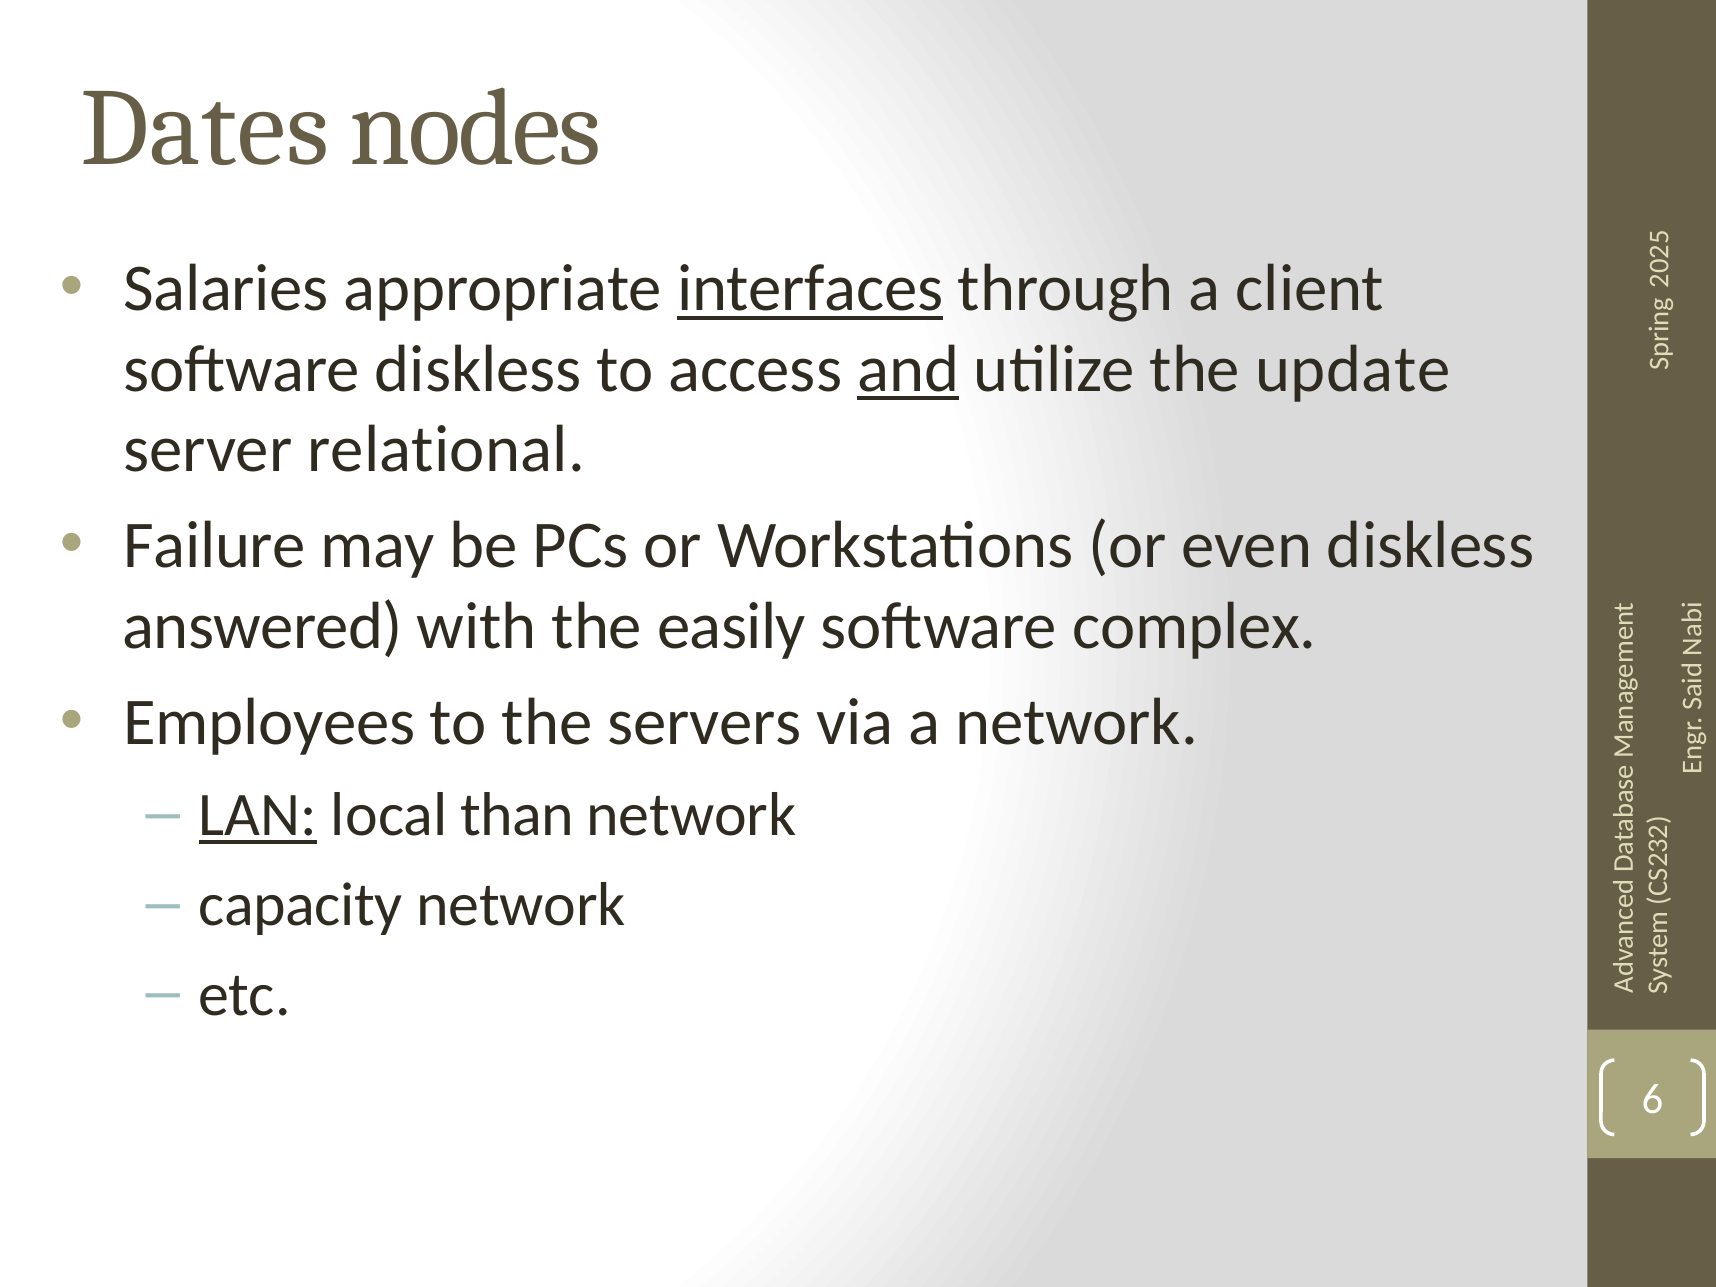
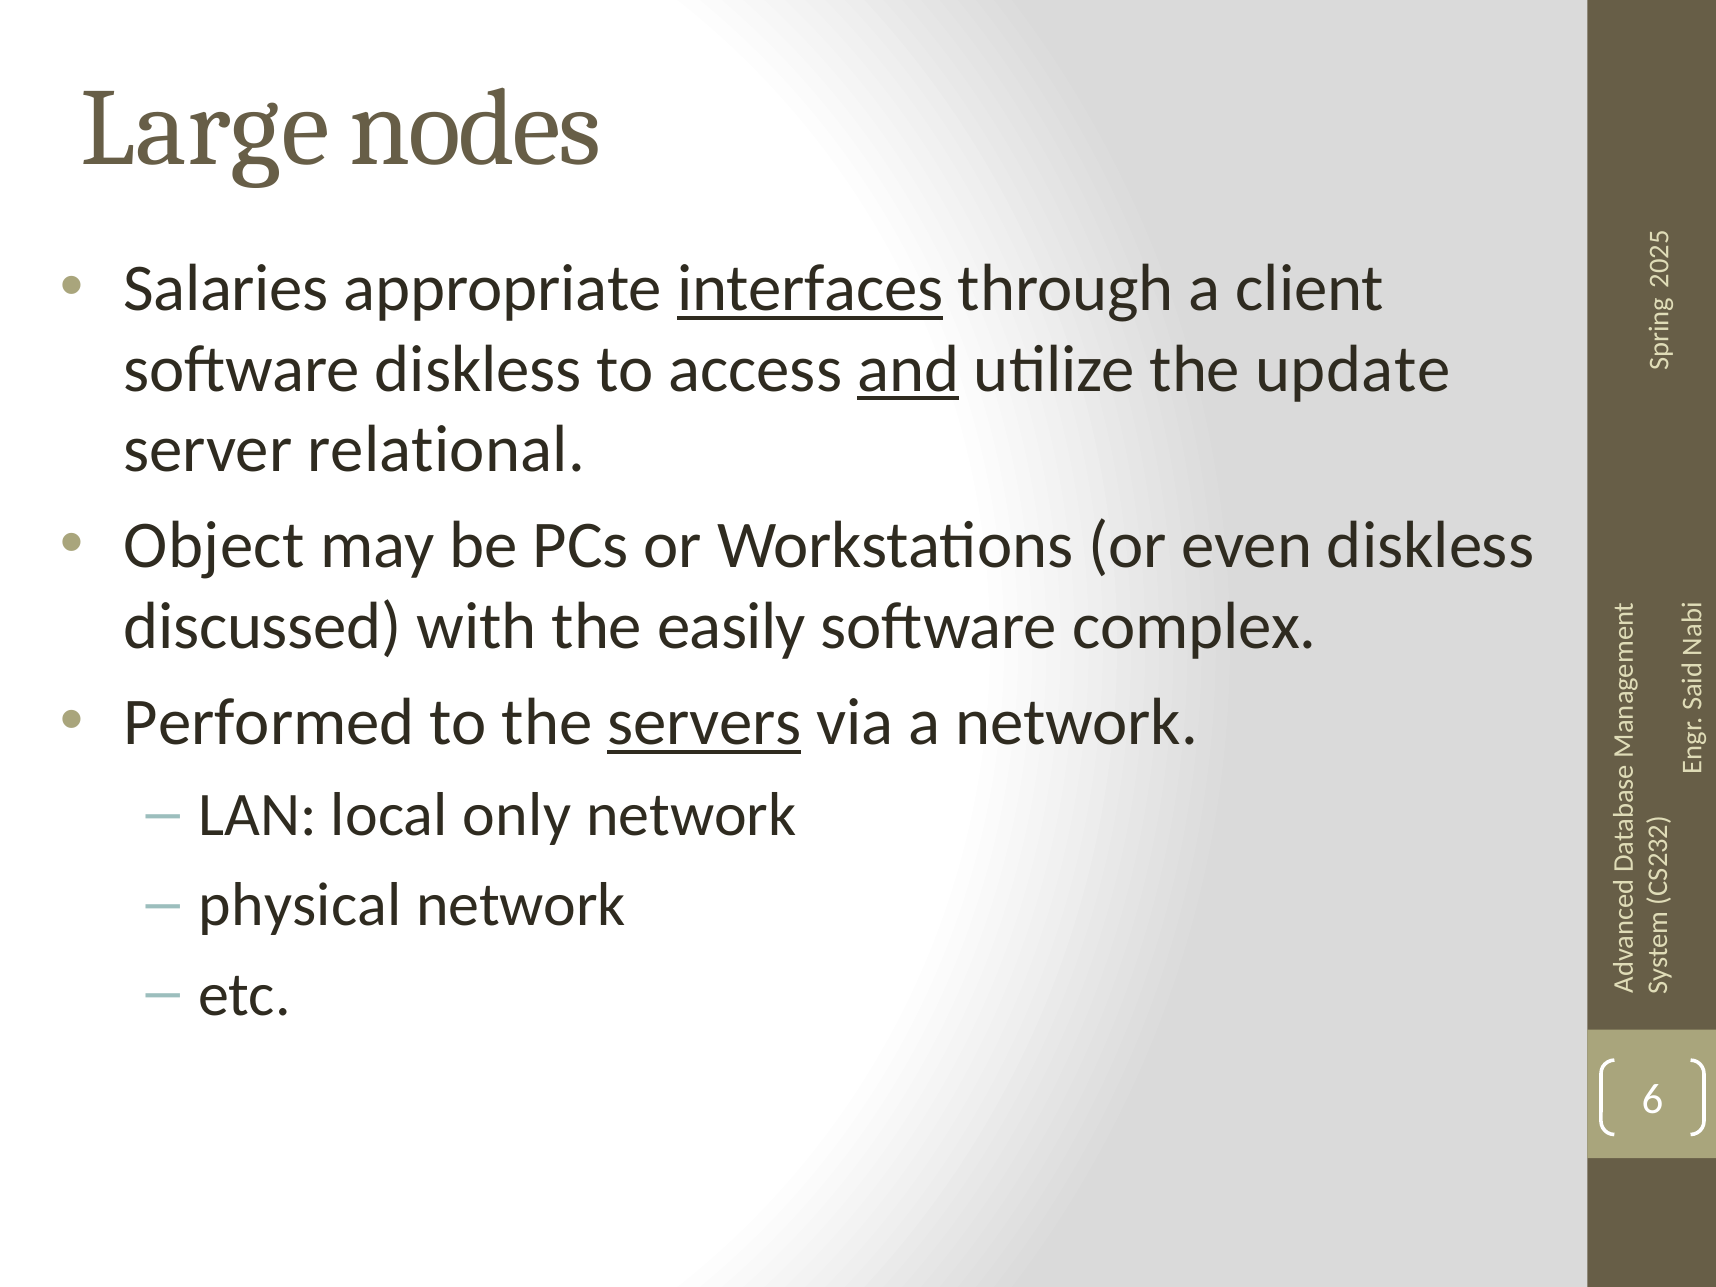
Dates: Dates -> Large (205, 128)
Failure: Failure -> Object (214, 546)
answered: answered -> discussed (263, 626)
Employees: Employees -> Performed (269, 723)
servers underline: none -> present (704, 723)
LAN underline: present -> none (258, 815)
than: than -> only (517, 815)
capacity: capacity -> physical (300, 905)
